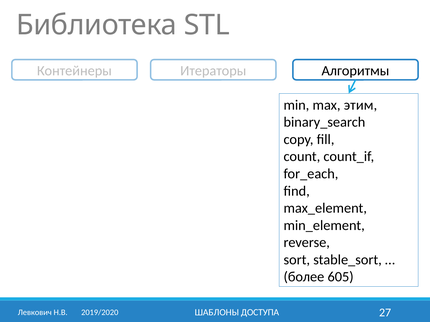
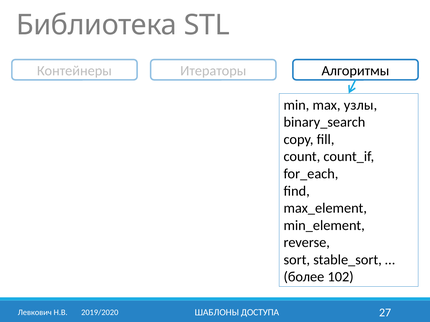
этим: этим -> узлы (360, 105)
605: 605 -> 102 (341, 277)
